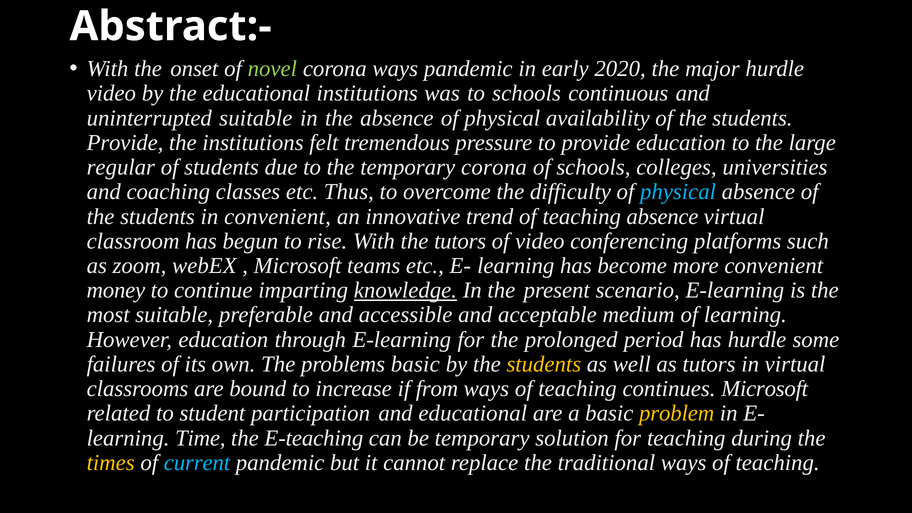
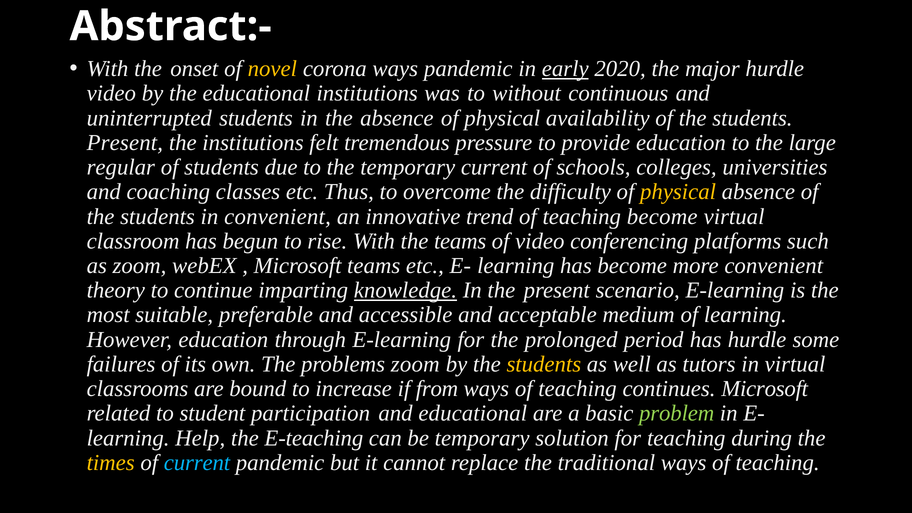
novel colour: light green -> yellow (272, 69)
early underline: none -> present (565, 69)
to schools: schools -> without (527, 93)
uninterrupted suitable: suitable -> students (256, 118)
Provide: Provide -> Present (125, 143)
temporary corona: corona -> current (494, 167)
physical colour: light blue -> yellow (678, 192)
teaching absence: absence -> become (662, 216)
the tutors: tutors -> teams (460, 241)
money: money -> theory (116, 290)
problems basic: basic -> zoom (415, 364)
problem colour: yellow -> light green (677, 413)
Time: Time -> Help (200, 438)
